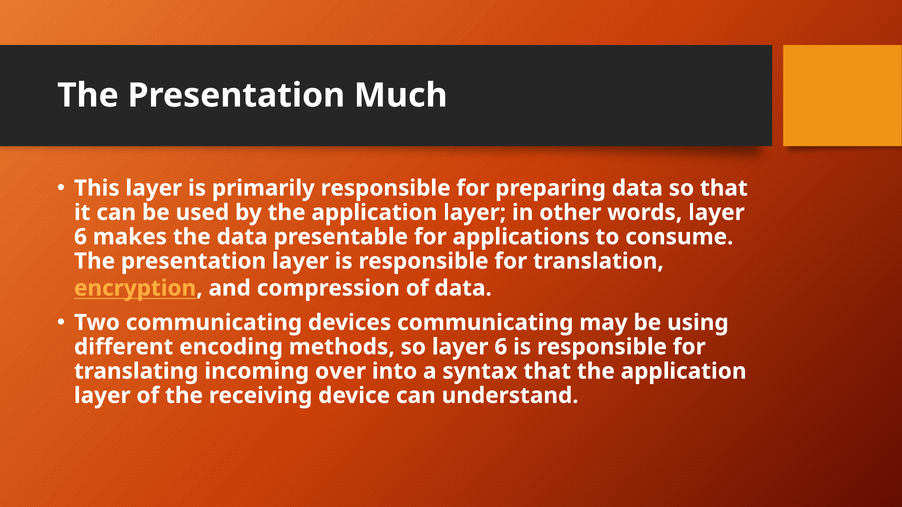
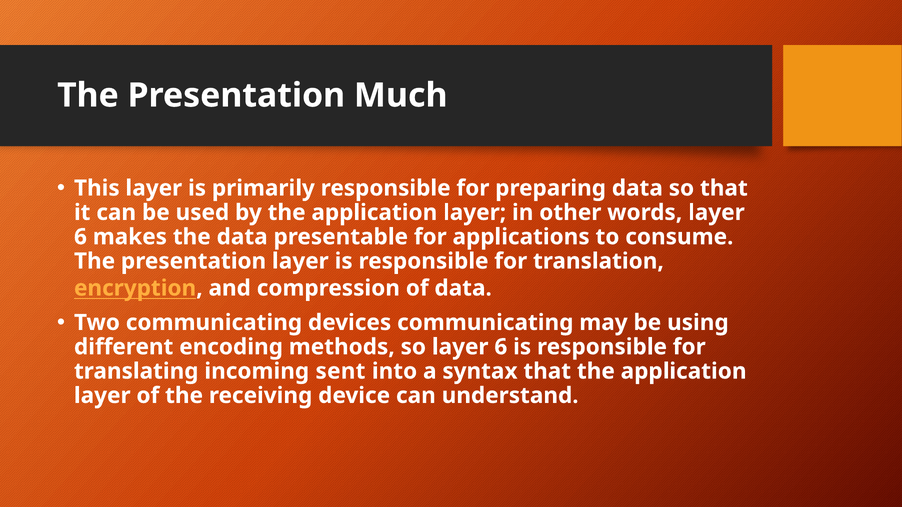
over: over -> sent (340, 371)
